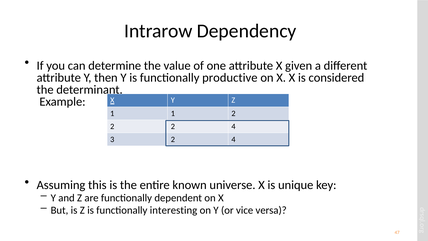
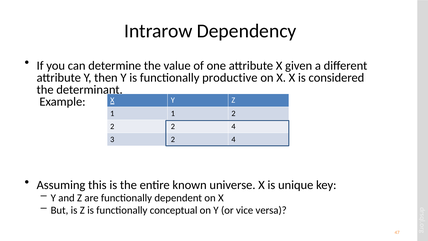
interesting: interesting -> conceptual (174, 210)
